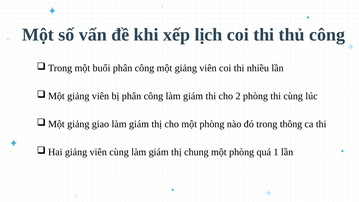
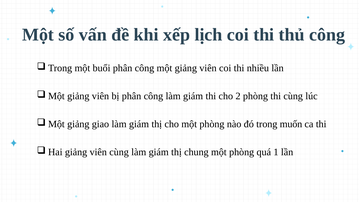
thông: thông -> muốn (291, 124)
